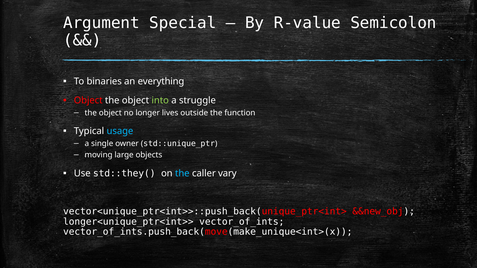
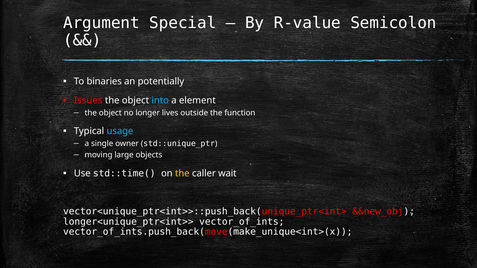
everything: everything -> potentially (161, 81)
Object: Object -> Issues (88, 101)
into colour: light green -> light blue (160, 101)
struggle: struggle -> element (197, 101)
std::they(: std::they( -> std::time( (124, 174)
the colour: light blue -> yellow (182, 174)
vary: vary -> wait (227, 174)
